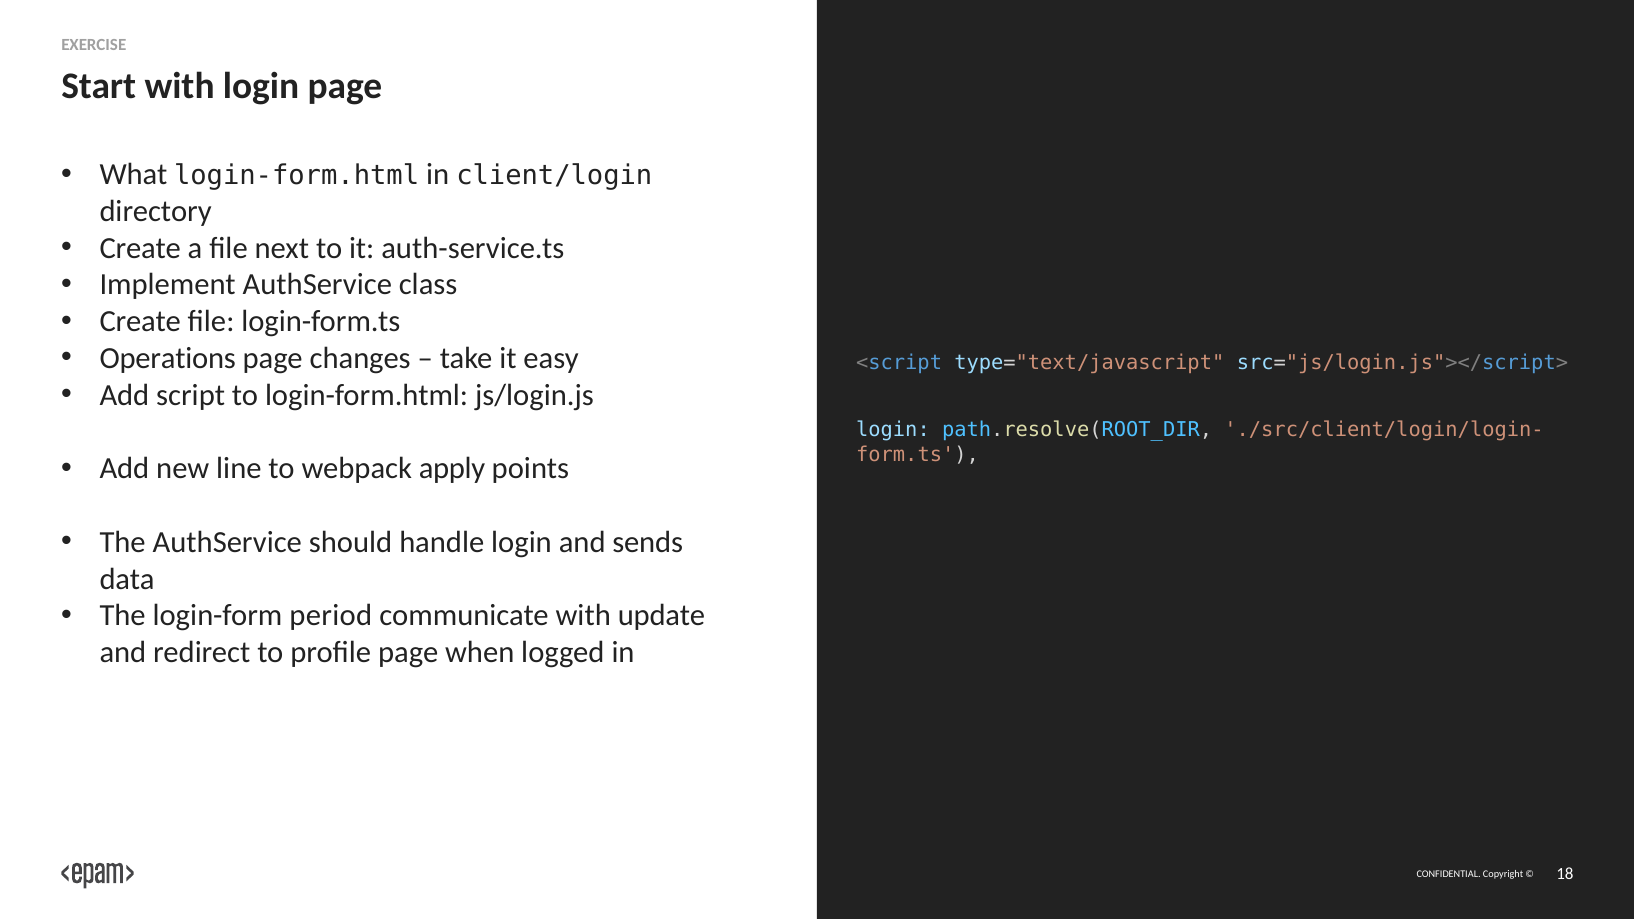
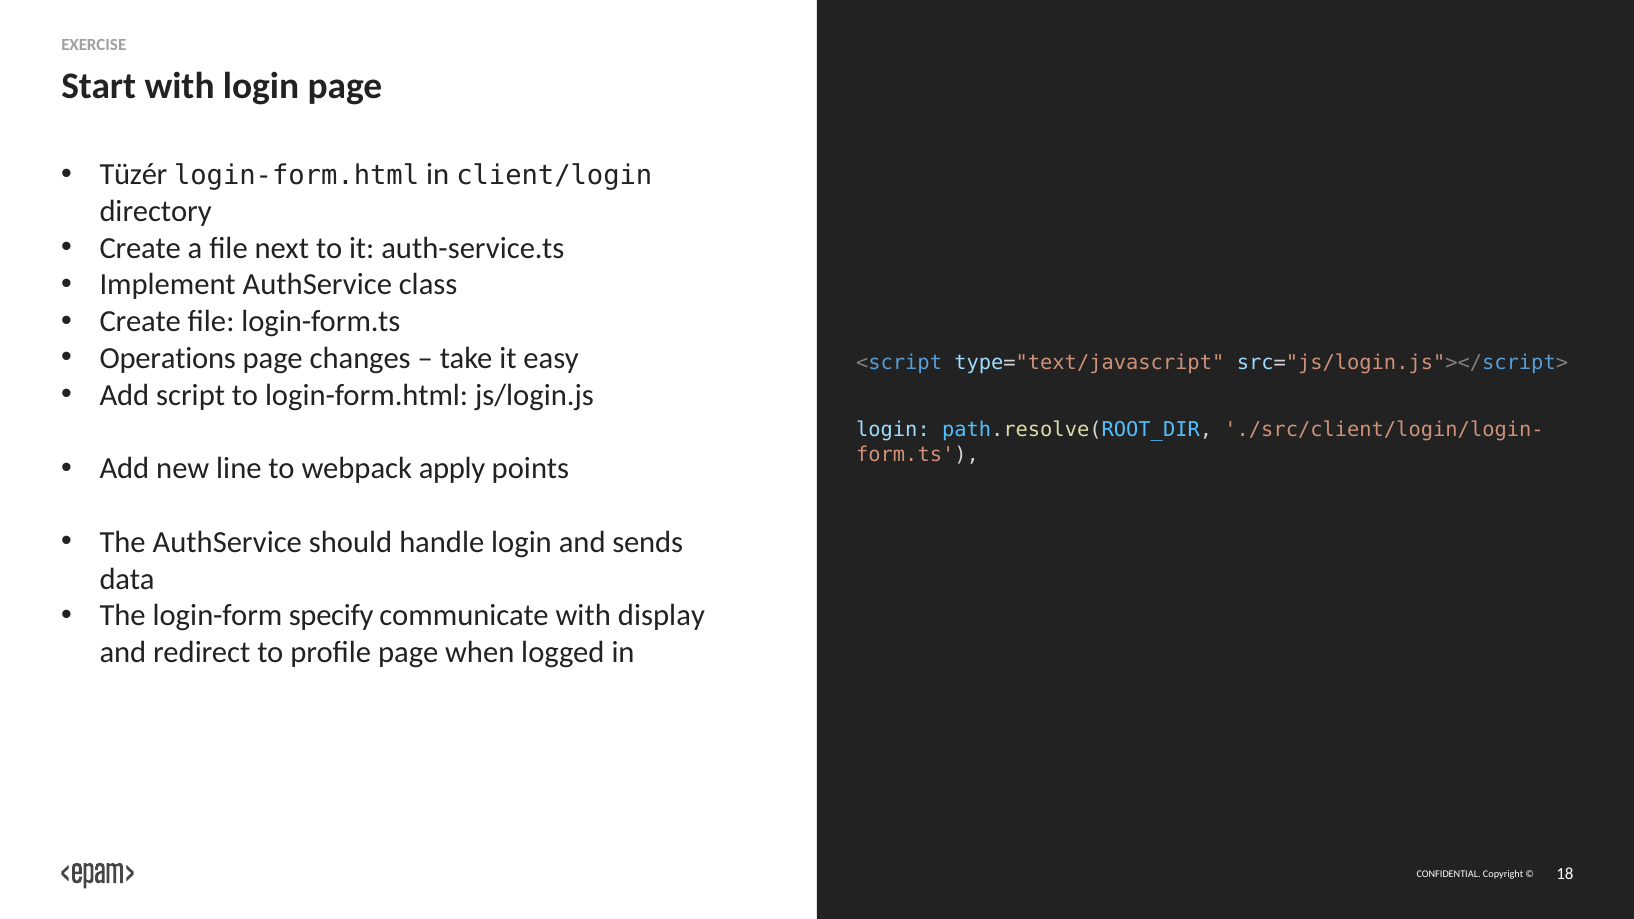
What: What -> Tüzér (133, 175)
period: period -> specify (331, 616)
update: update -> display (661, 616)
